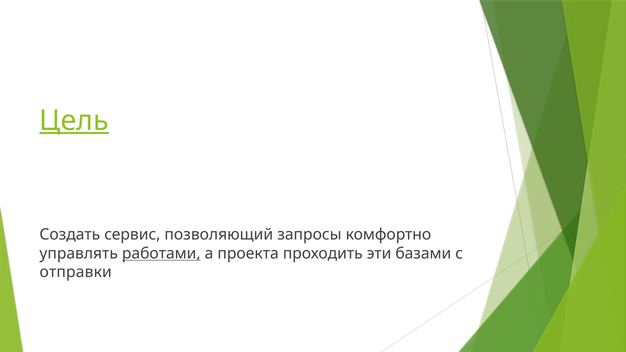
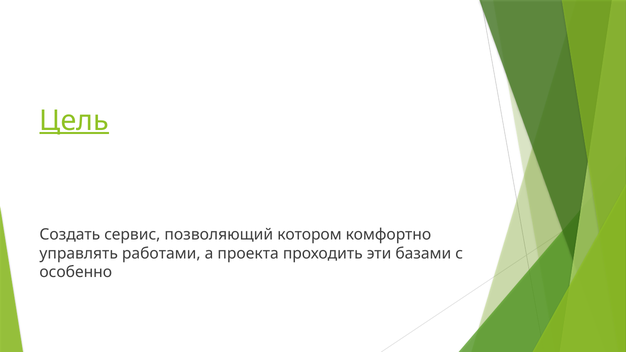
запросы: запросы -> котором (309, 235)
работами underline: present -> none (161, 254)
отправки: отправки -> особенно (76, 272)
